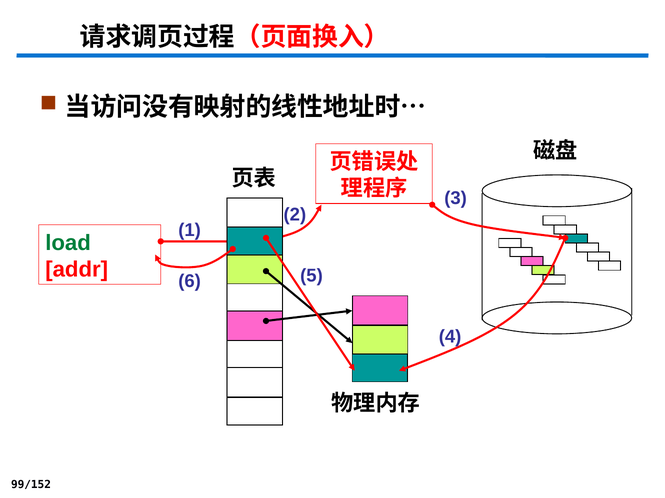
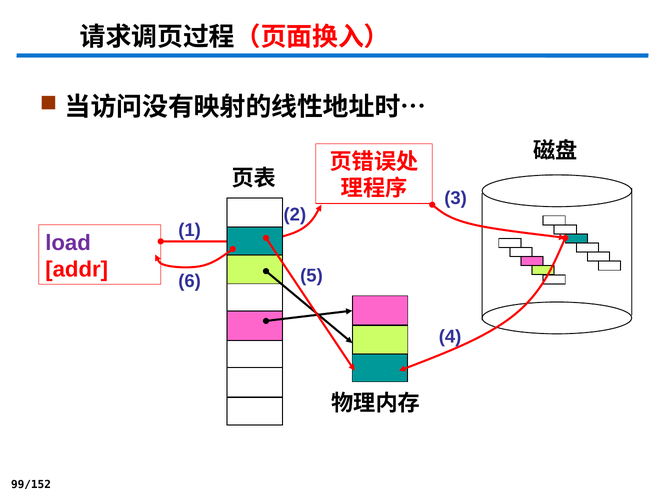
load colour: green -> purple (68, 243)
